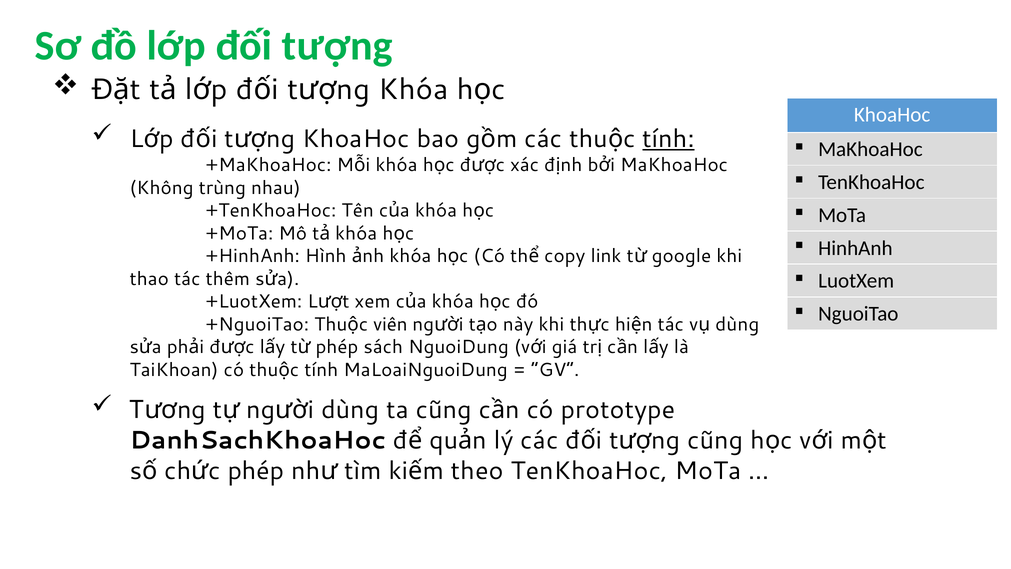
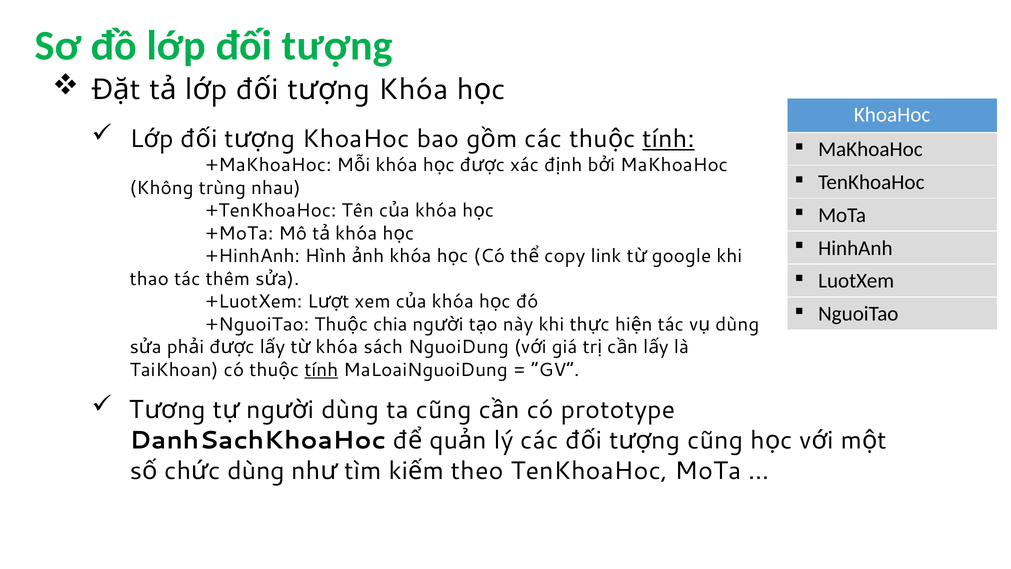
viên: viên -> chia (390, 324)
phép: phép -> khóa (337, 347)
tính underline: none -> present (321, 370)
phép: phép -> dùng (256, 470)
